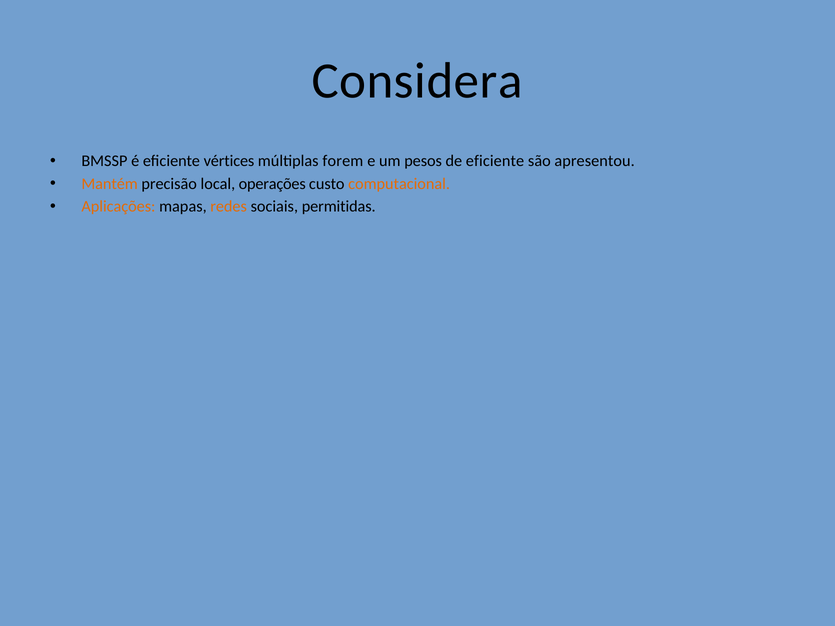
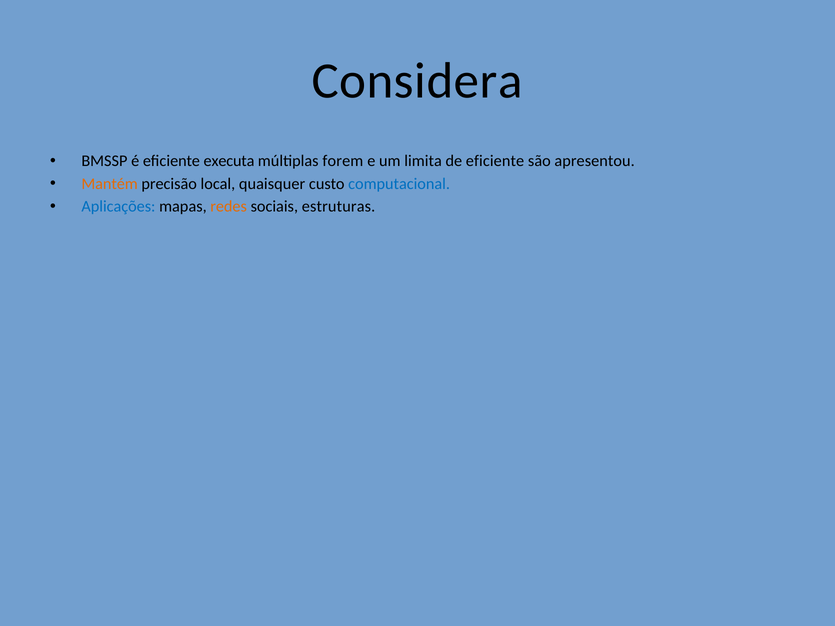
vértices: vértices -> executa (229, 161)
pesos: pesos -> limita (423, 161)
operações: operações -> quaisquer (272, 184)
computacional colour: orange -> blue (399, 184)
Aplicações colour: orange -> blue (118, 207)
permitidas: permitidas -> estruturas (339, 207)
